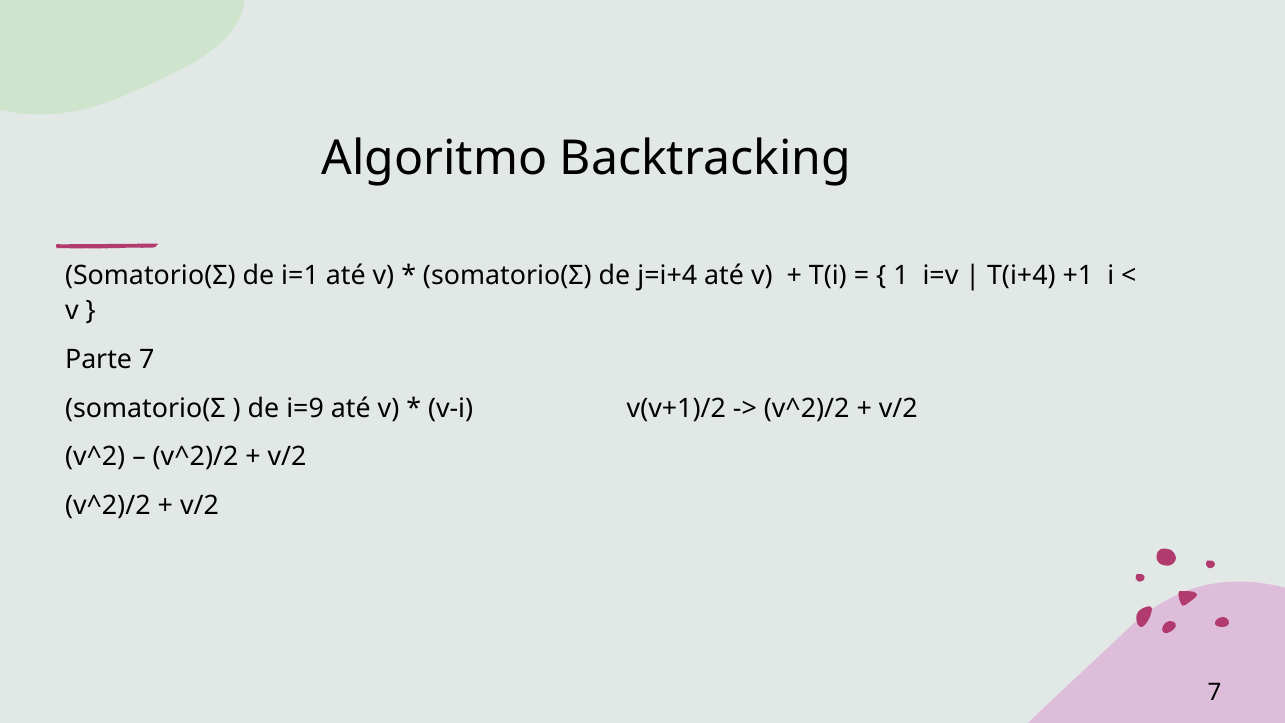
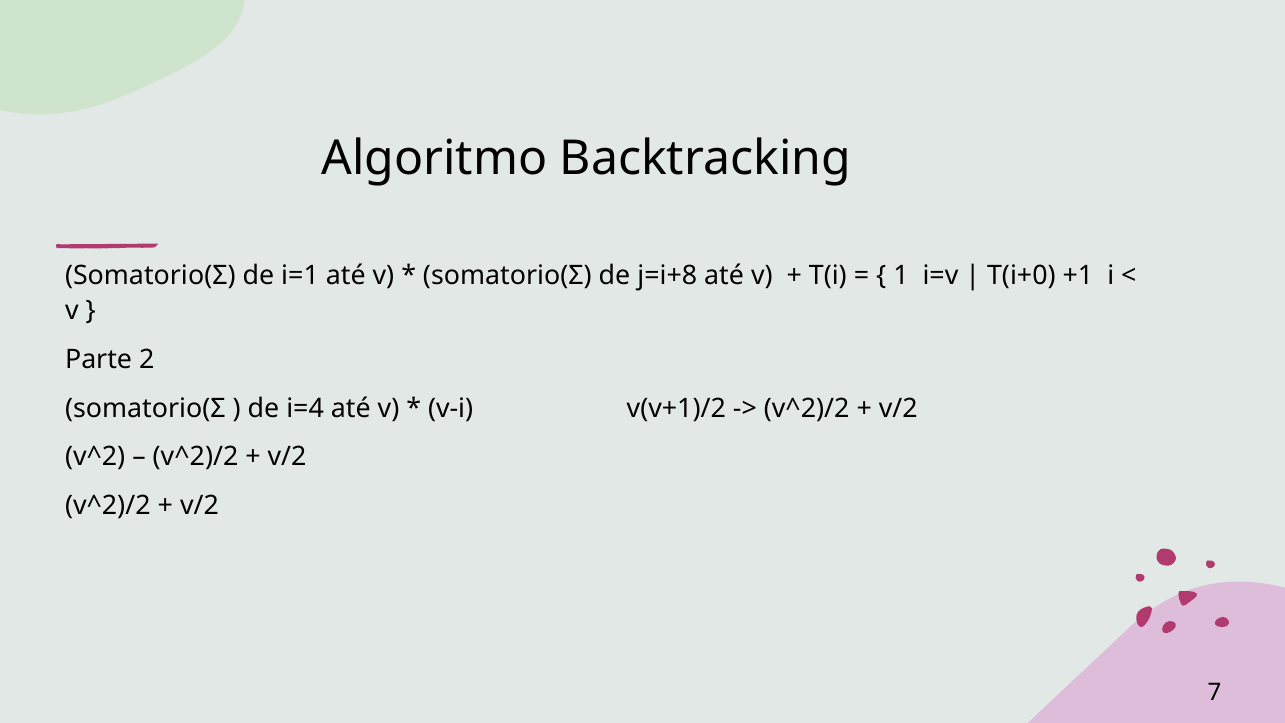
j=i+4: j=i+4 -> j=i+8 (667, 275)
T(i+4: T(i+4 -> T(i+0 (1021, 275)
Parte 7: 7 -> 2 (147, 359)
i=9: i=9 -> i=4 (305, 408)
